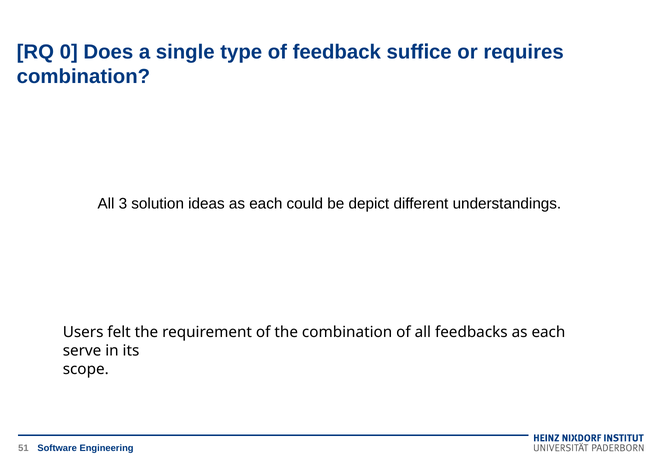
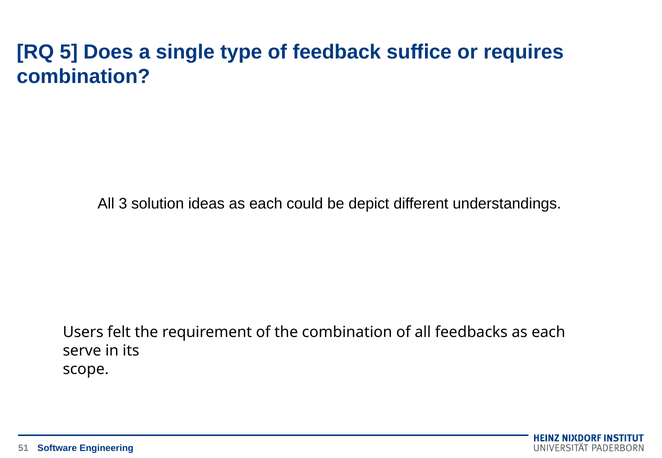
0: 0 -> 5 (69, 52)
